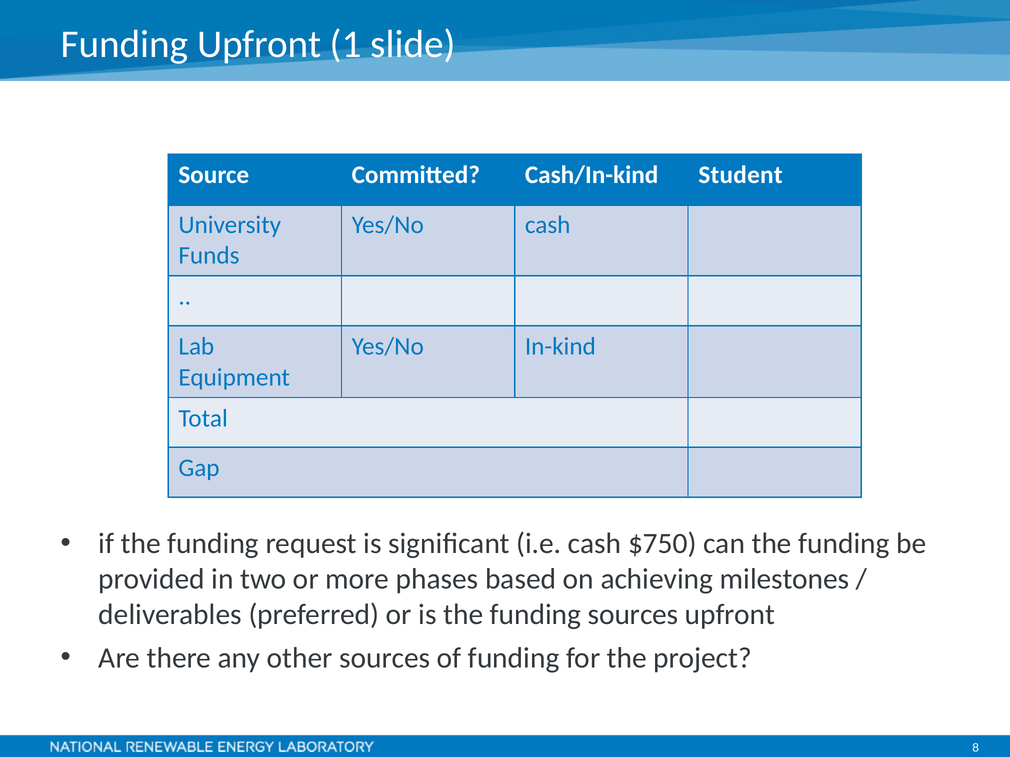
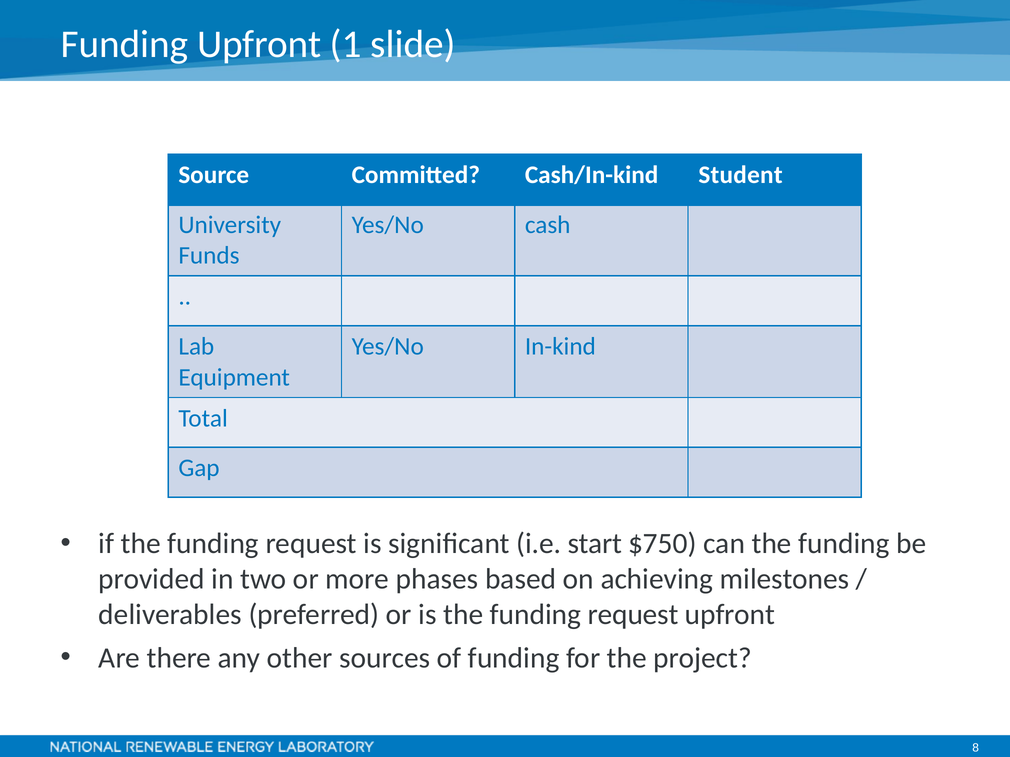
i.e cash: cash -> start (595, 544)
is the funding sources: sources -> request (633, 615)
